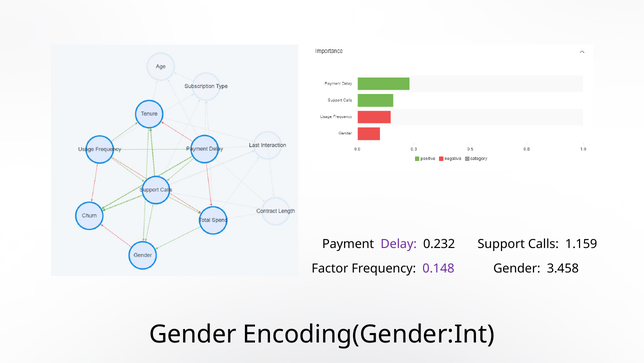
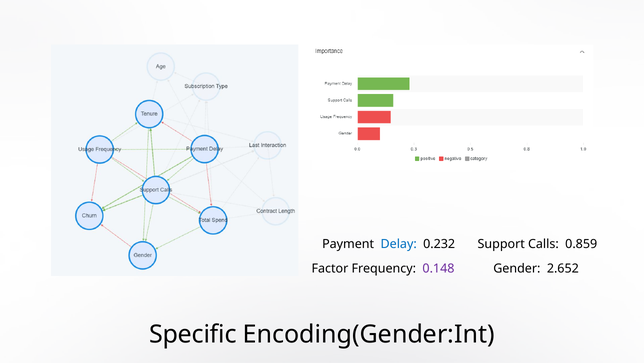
Delay colour: purple -> blue (399, 244)
1.159: 1.159 -> 0.859 (581, 244)
3.458: 3.458 -> 2.652 (563, 268)
Gender: Gender -> Specific (193, 334)
